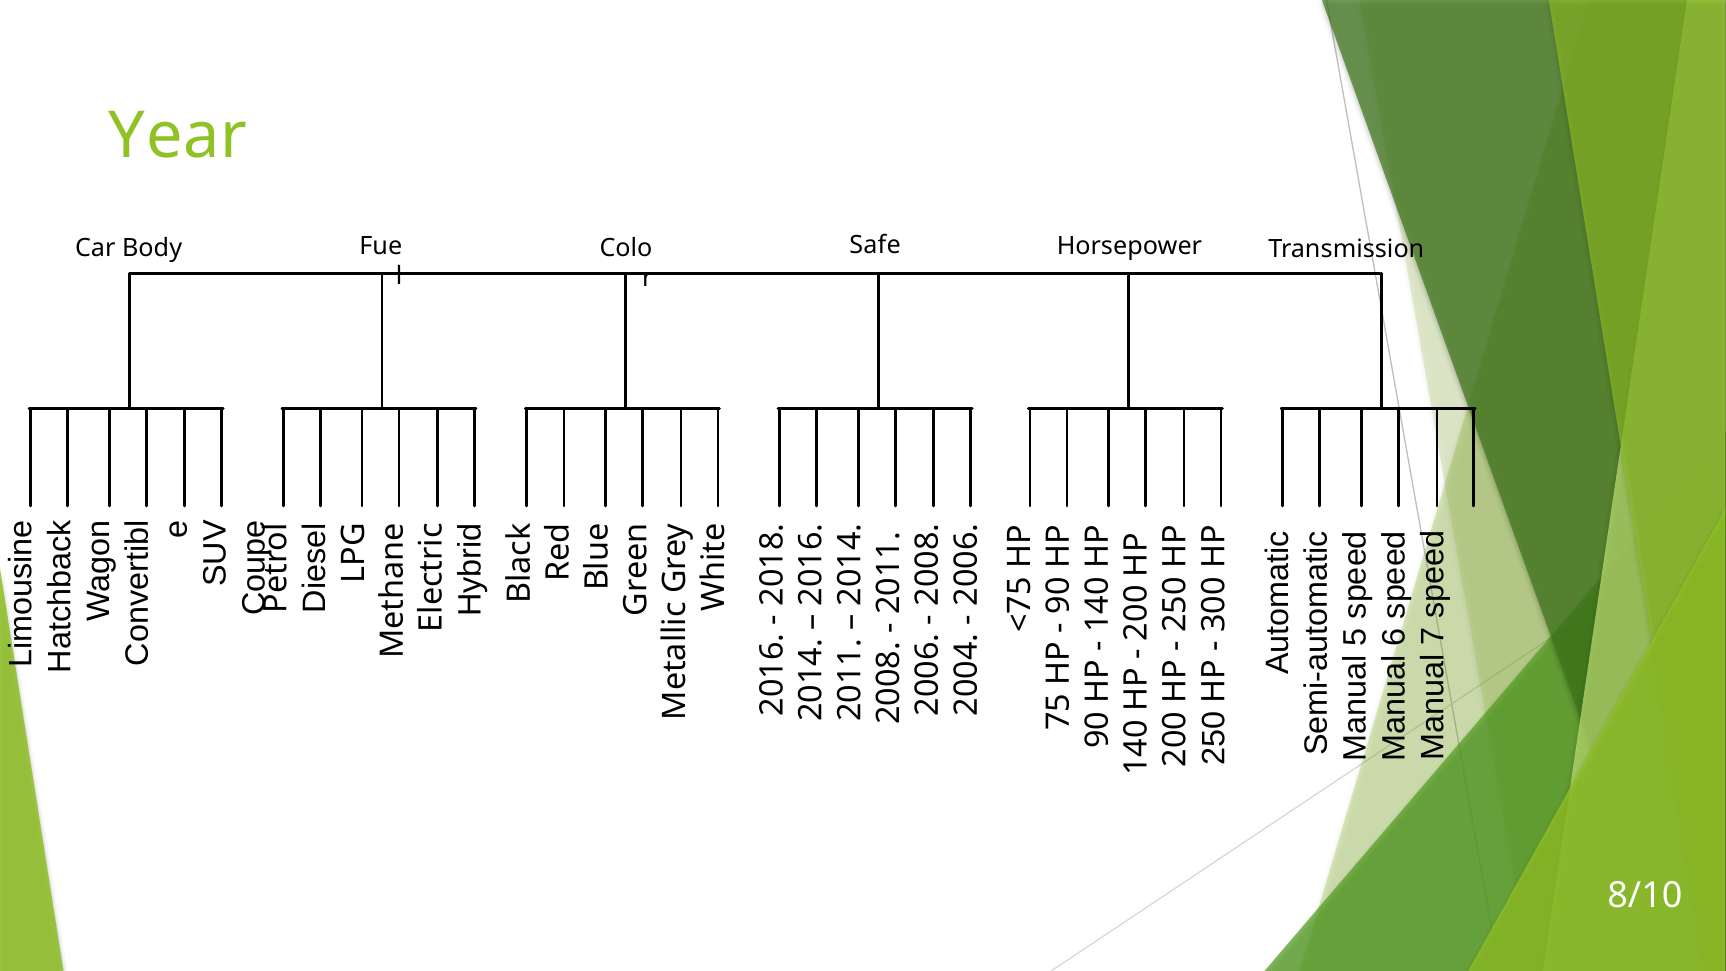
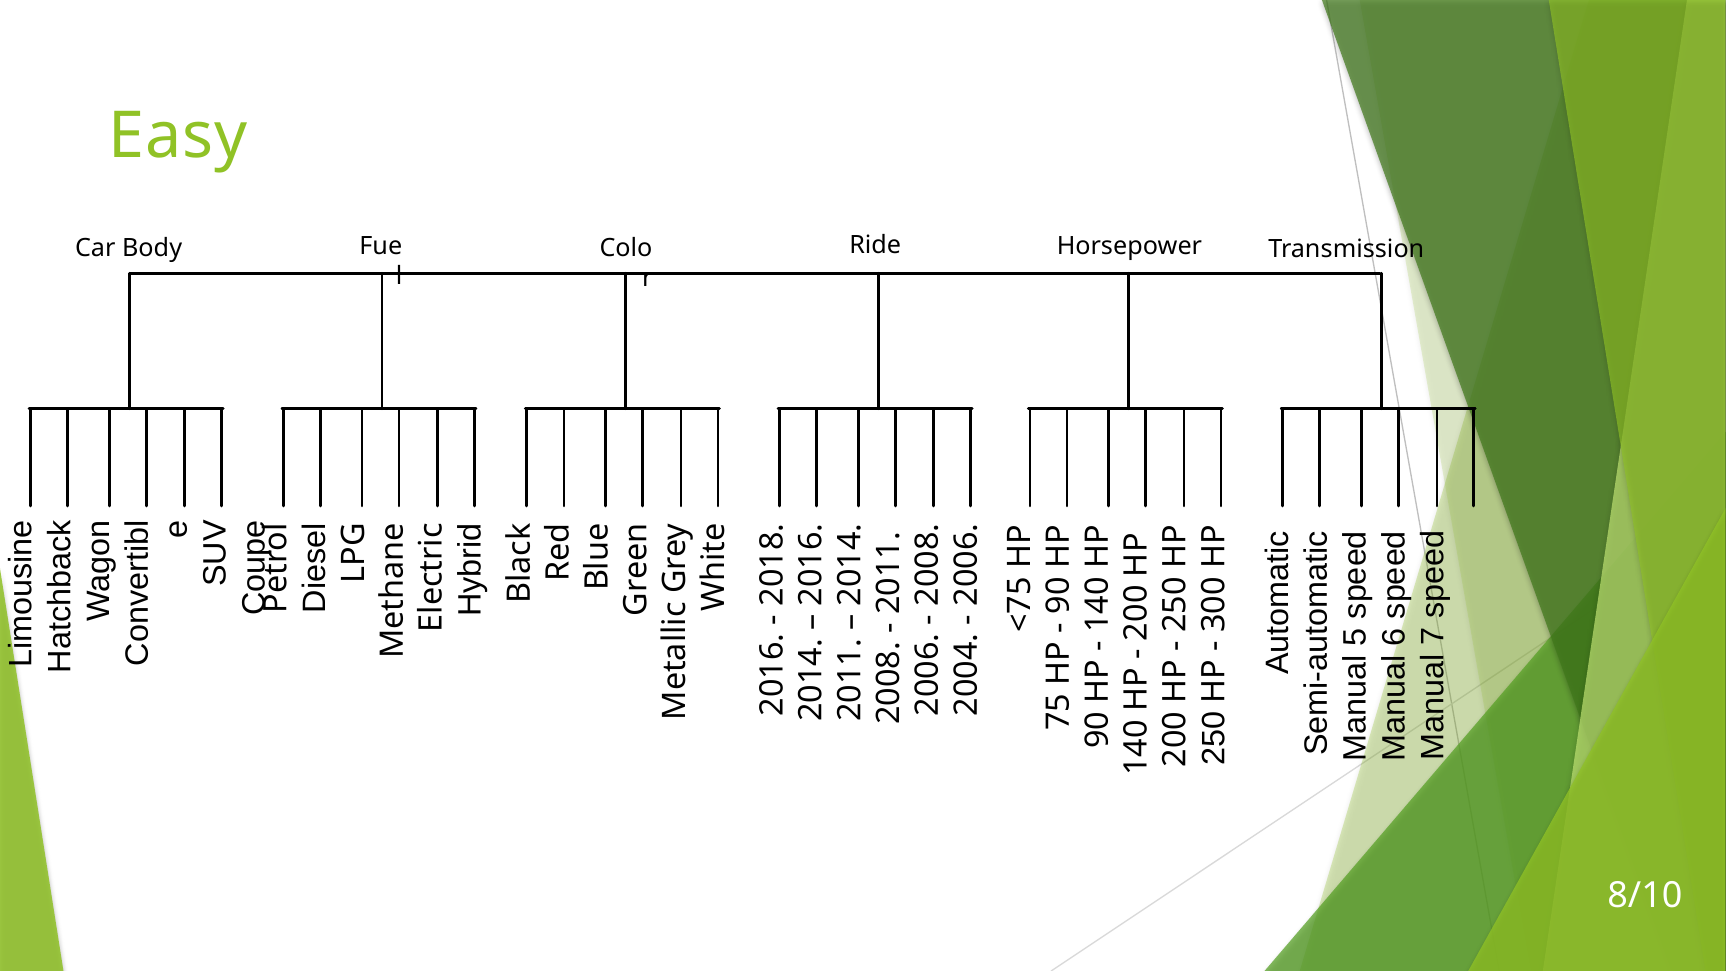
Year: Year -> Easy (178, 136)
Safe: Safe -> Ride (875, 245)
